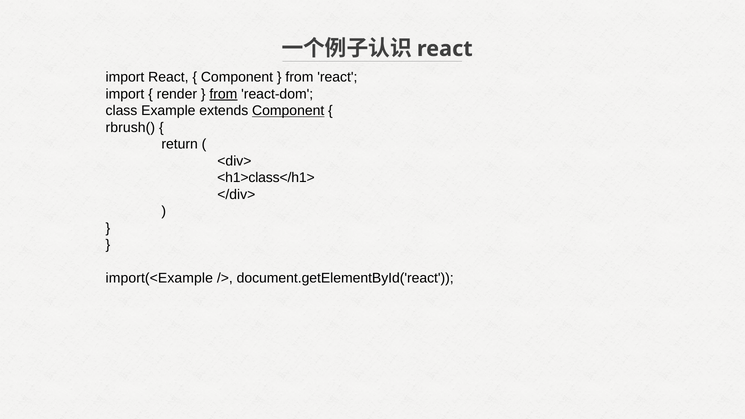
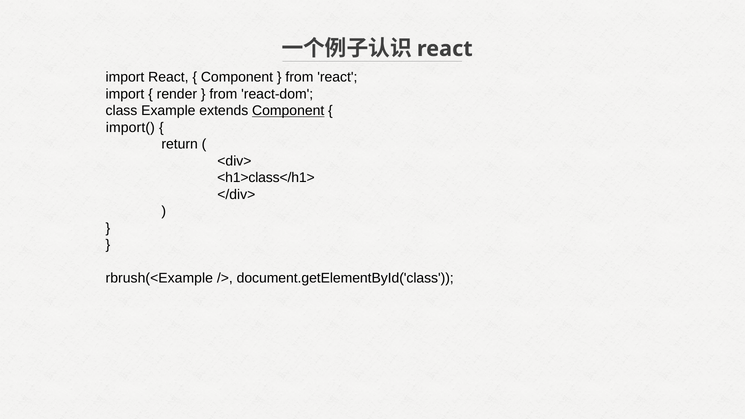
from underline: present -> none (223, 94)
rbrush(: rbrush( -> import( (130, 127)
import(<Example: import(<Example -> rbrush(<Example (159, 278)
document.getElementById('react: document.getElementById('react -> document.getElementById('class (345, 278)
